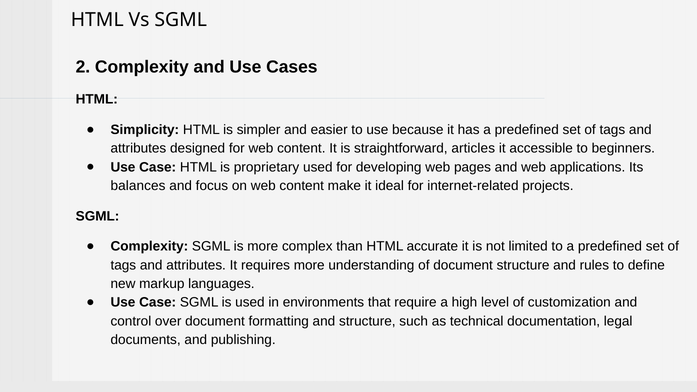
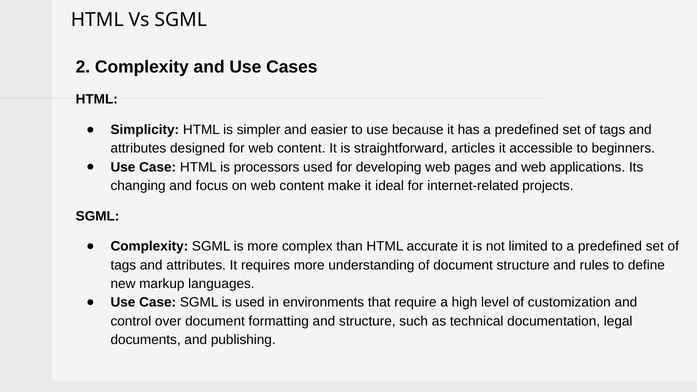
proprietary: proprietary -> processors (267, 167)
balances: balances -> changing (138, 186)
